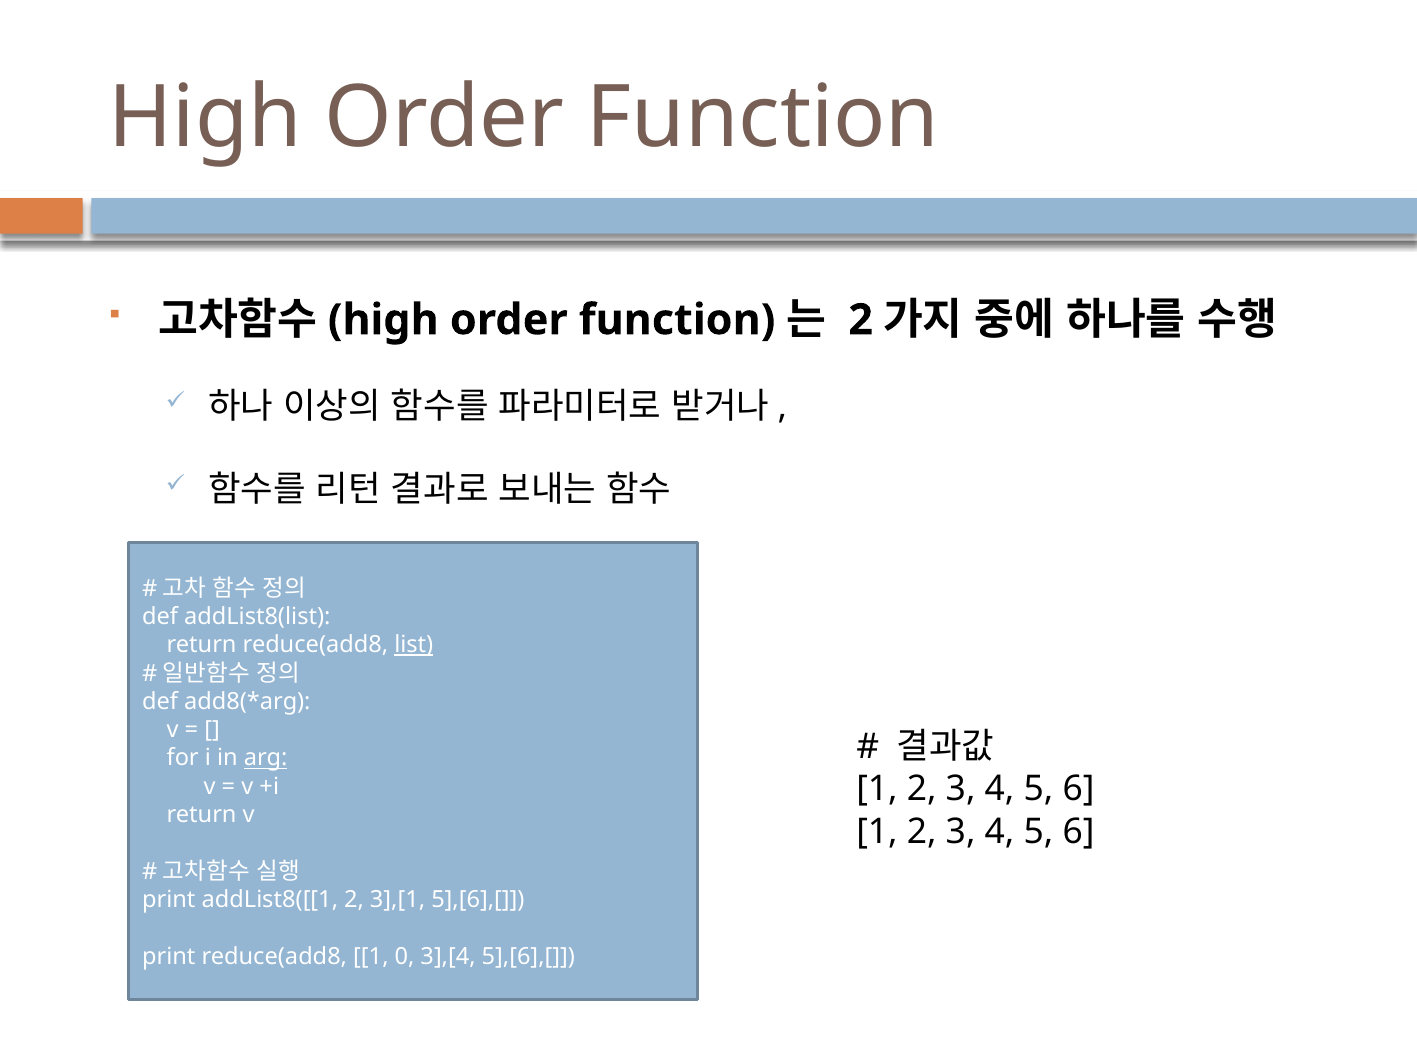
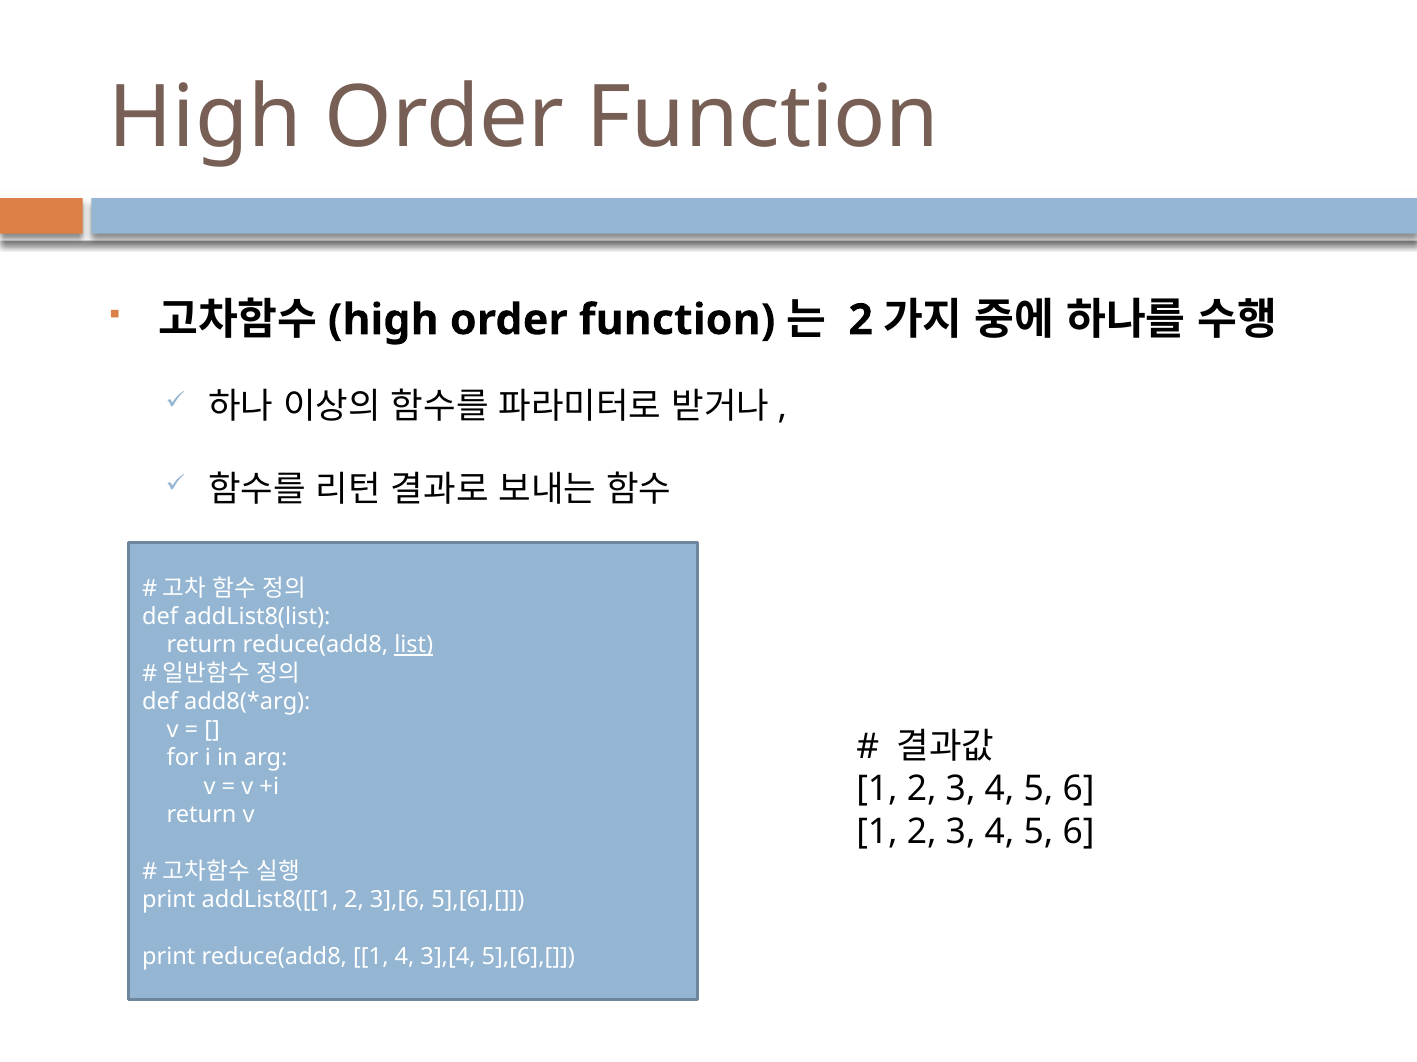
arg underline: present -> none (266, 759)
3],[1: 3],[1 -> 3],[6 (398, 900)
1 0: 0 -> 4 (404, 957)
